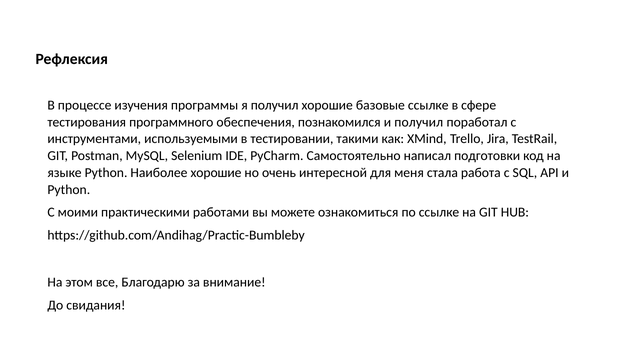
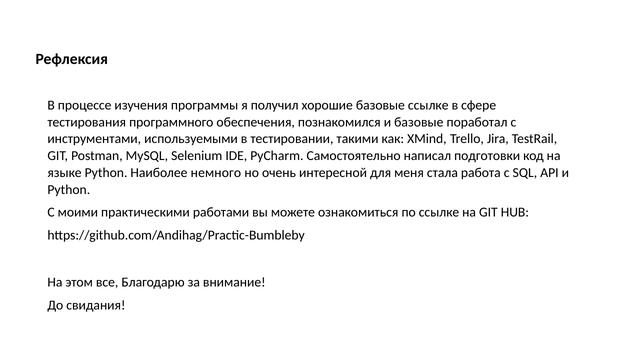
и получил: получил -> базовые (419, 122)
Наиболее хорошие: хорошие -> немного (216, 173)
